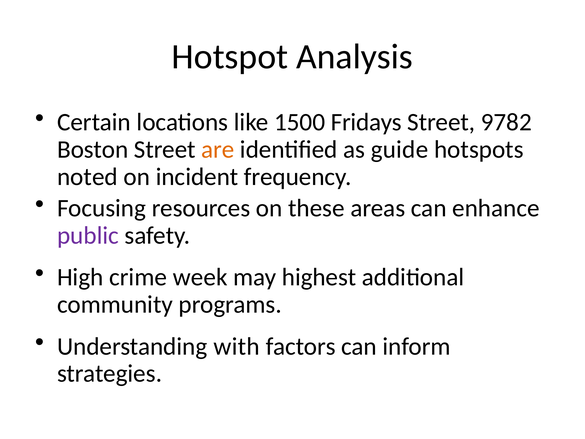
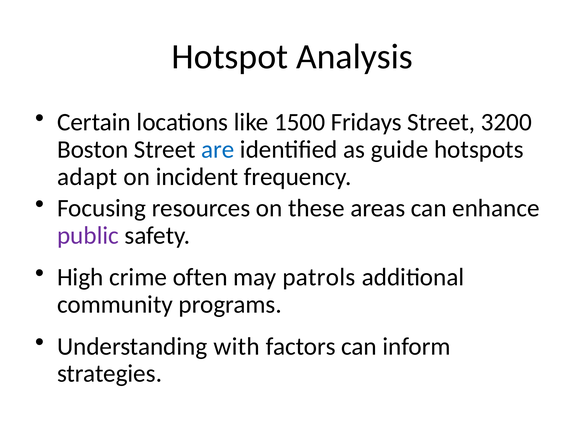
9782: 9782 -> 3200 (506, 122)
are colour: orange -> blue (218, 149)
noted: noted -> adapt (87, 177)
week: week -> often (200, 277)
highest: highest -> patrols (319, 277)
